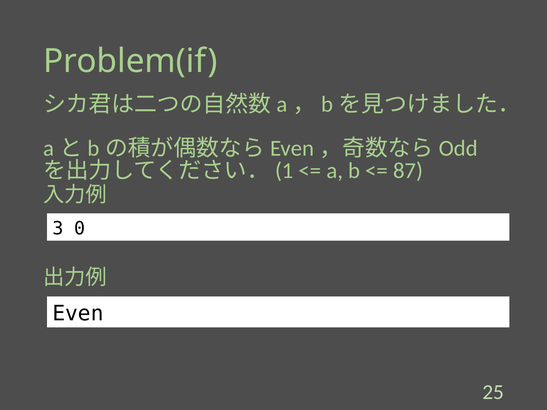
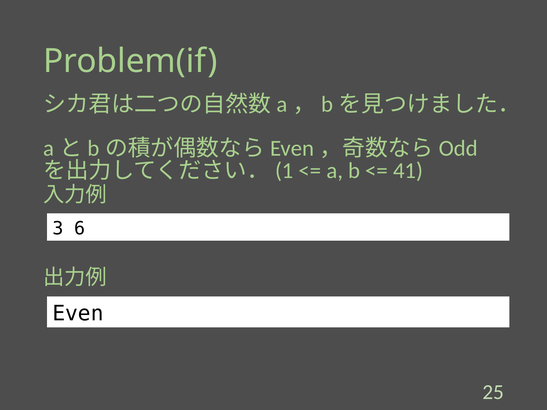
87: 87 -> 41 (408, 171)
0: 0 -> 6 (80, 228)
